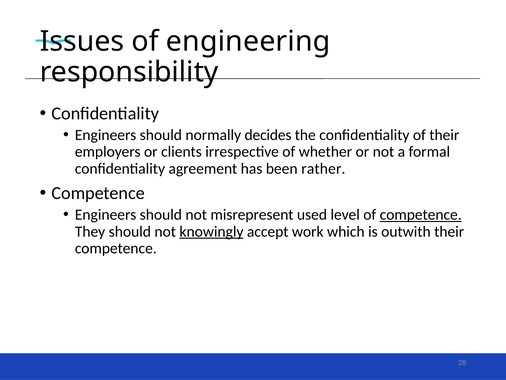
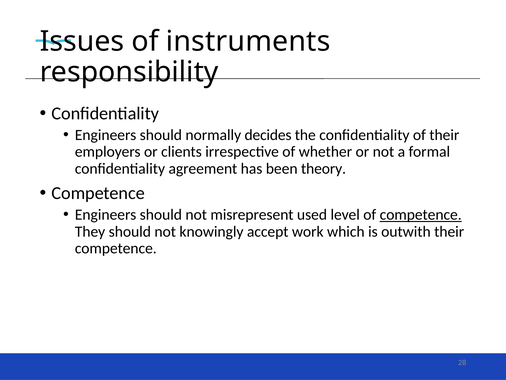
engineering: engineering -> instruments (248, 41)
rather: rather -> theory (324, 168)
knowingly underline: present -> none (211, 231)
